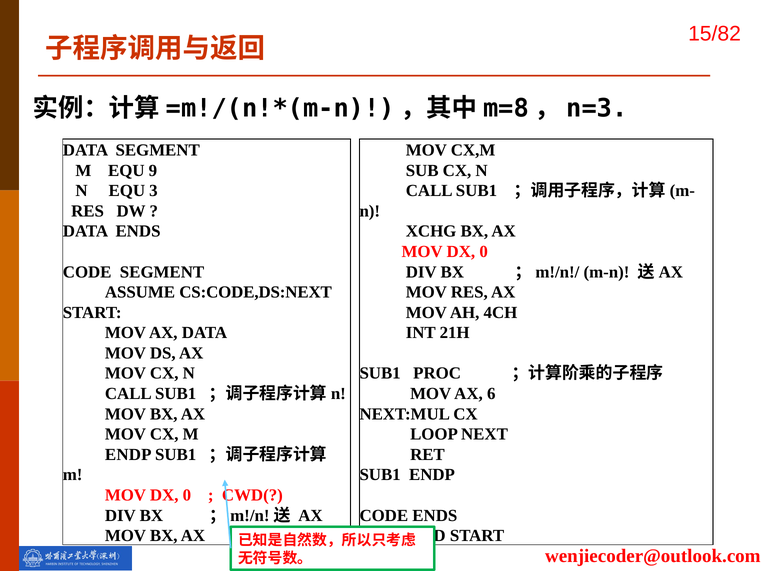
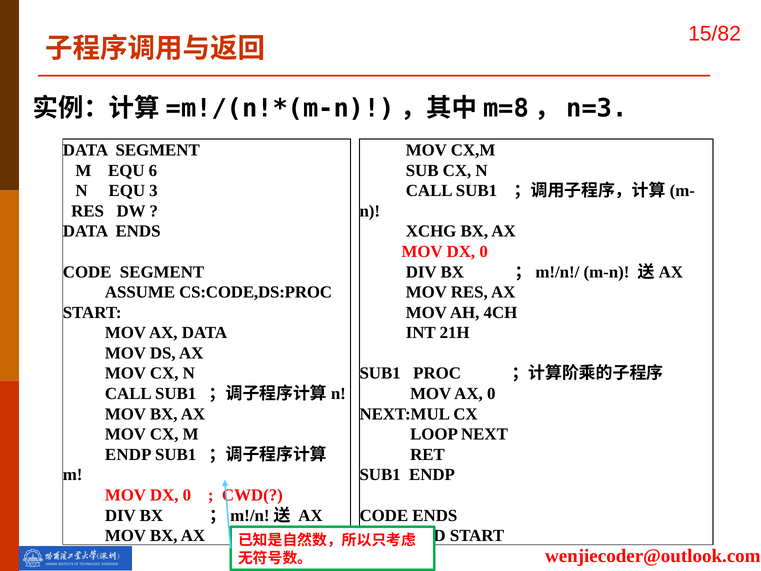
9: 9 -> 6 (153, 170)
CS:CODE,DS:NEXT: CS:CODE,DS:NEXT -> CS:CODE,DS:PROC (256, 292)
AX 6: 6 -> 0 (491, 394)
